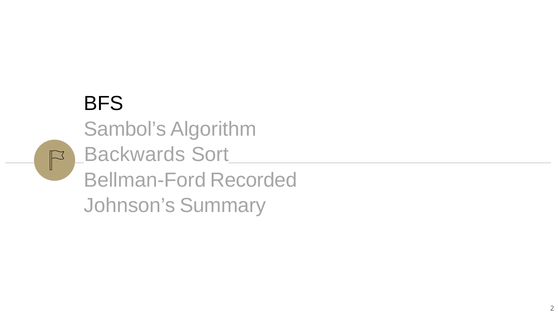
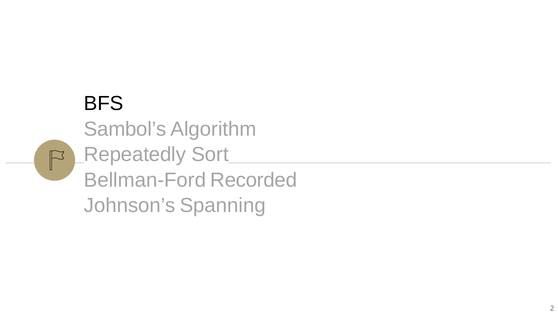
Backwards: Backwards -> Repeatedly (135, 154)
Summary: Summary -> Spanning (223, 205)
